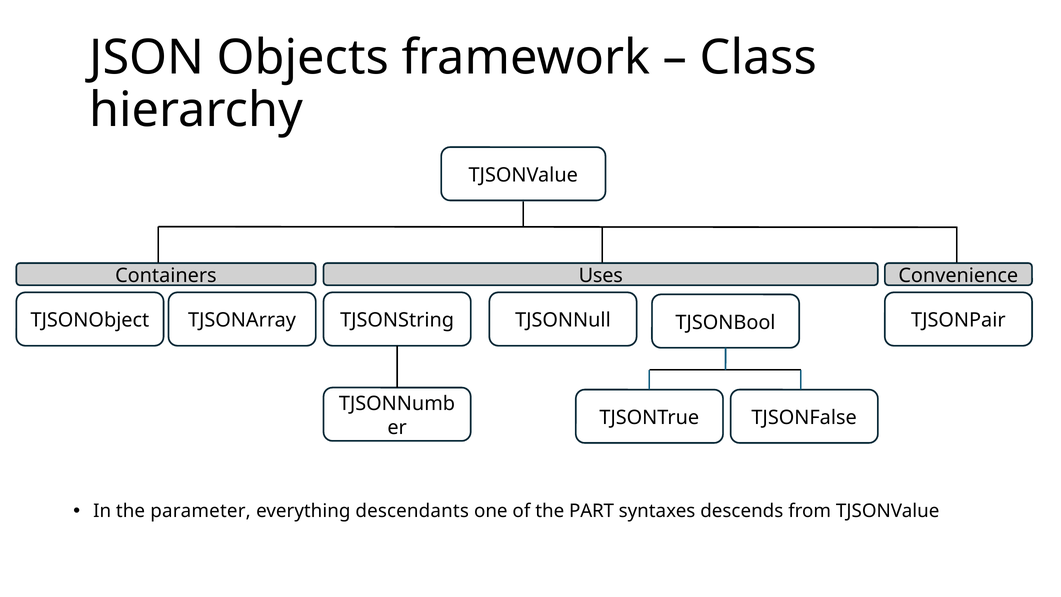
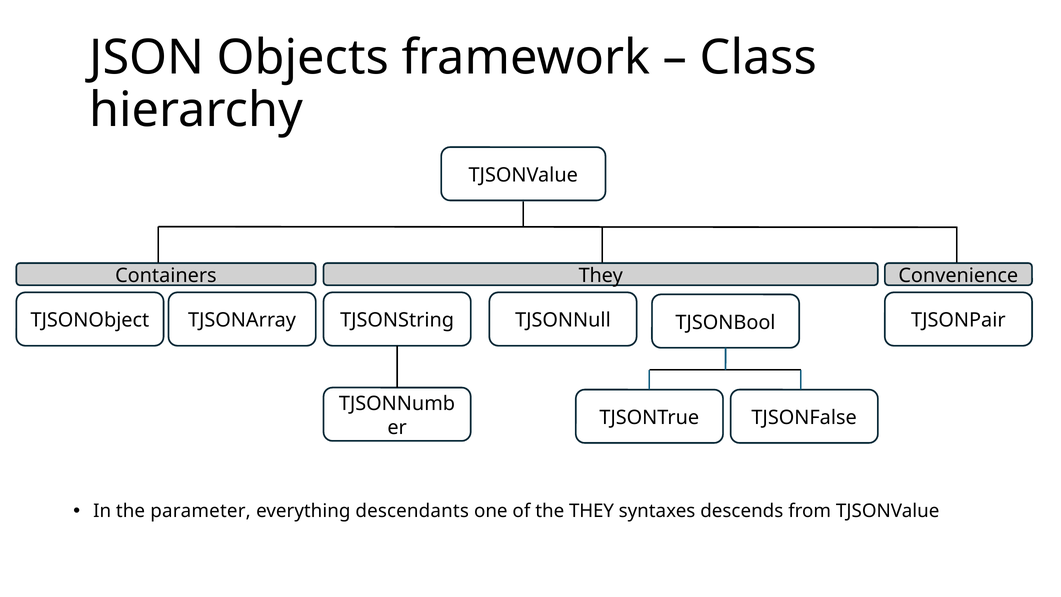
Containers Uses: Uses -> They (601, 275)
the PART: PART -> THEY (592, 511)
